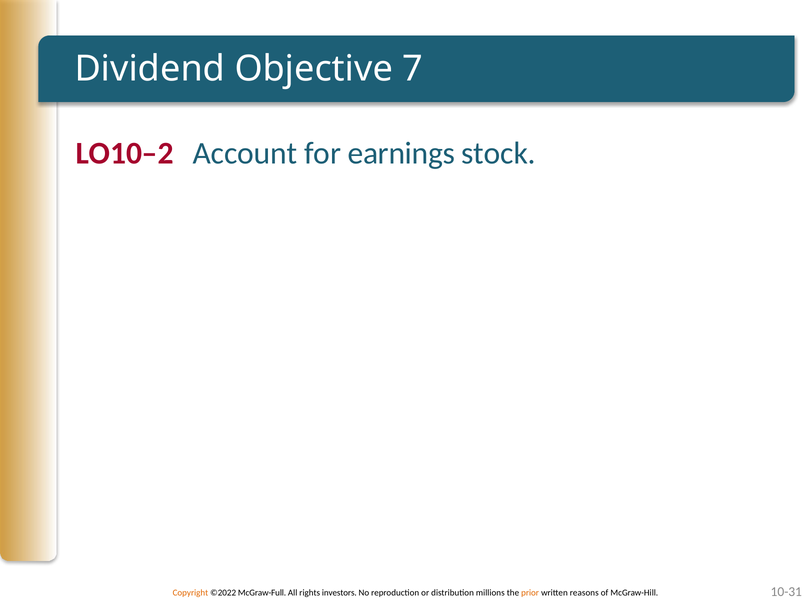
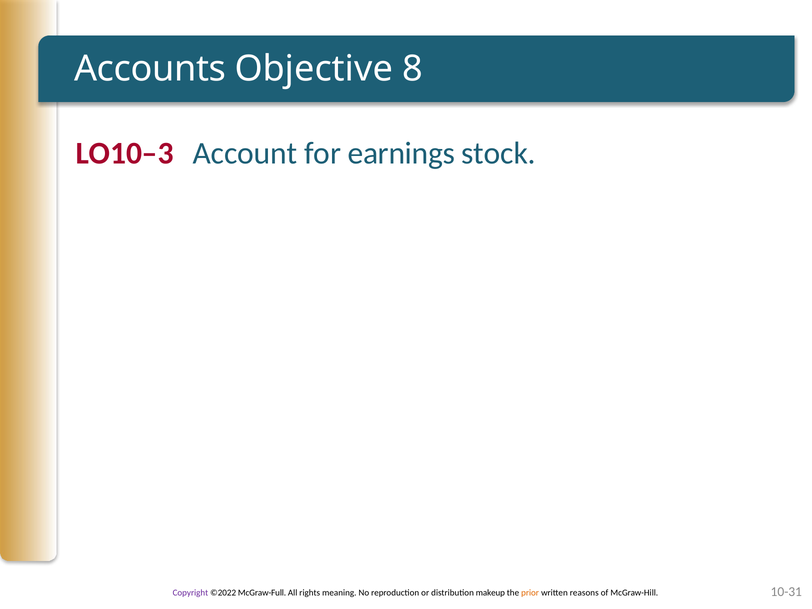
Dividend: Dividend -> Accounts (150, 69)
7: 7 -> 8 (413, 69)
LO10–2: LO10–2 -> LO10–3 (125, 153)
Copyright colour: orange -> purple (190, 593)
investors: investors -> meaning (339, 593)
millions: millions -> makeup (490, 593)
